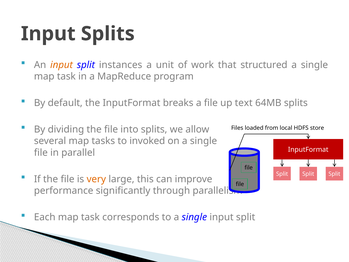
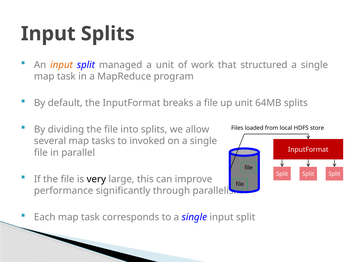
instances: instances -> managed (121, 65)
up text: text -> unit (244, 103)
very colour: orange -> black (96, 179)
